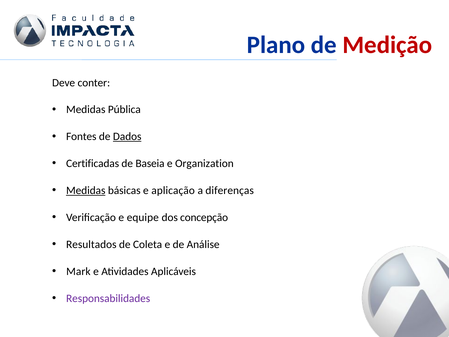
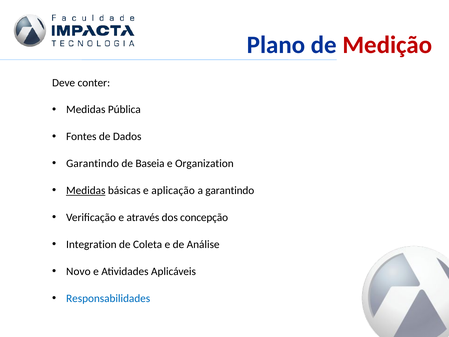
Dados underline: present -> none (127, 136)
Certificadas: Certificadas -> Garantindo (93, 163)
a diferenças: diferenças -> garantindo (230, 190)
equipe: equipe -> através (143, 217)
Resultados: Resultados -> Integration (91, 244)
Mark: Mark -> Novo (78, 271)
Responsabilidades colour: purple -> blue (108, 298)
